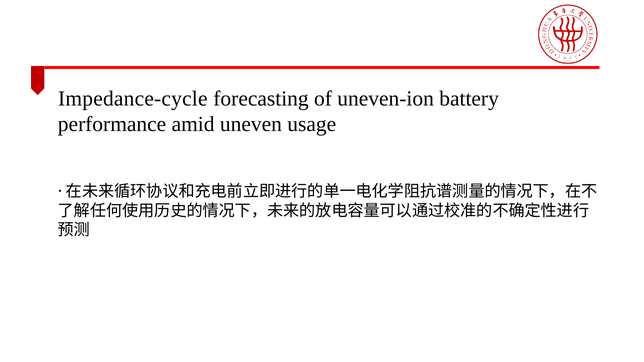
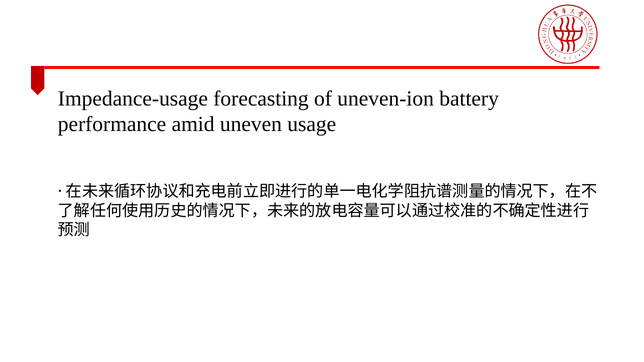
Impedance-cycle: Impedance-cycle -> Impedance-usage (133, 99)
